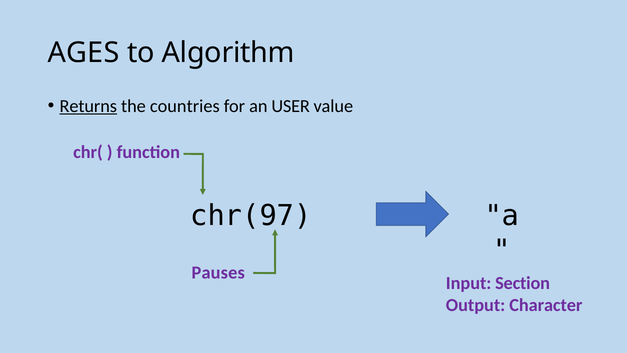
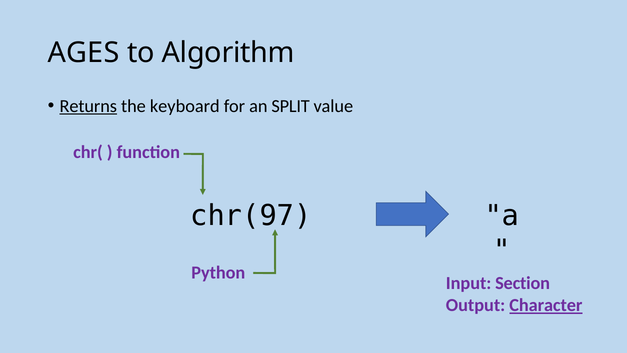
countries: countries -> keyboard (185, 106)
USER: USER -> SPLIT (291, 106)
Pauses: Pauses -> Python (218, 273)
Character underline: none -> present (546, 305)
